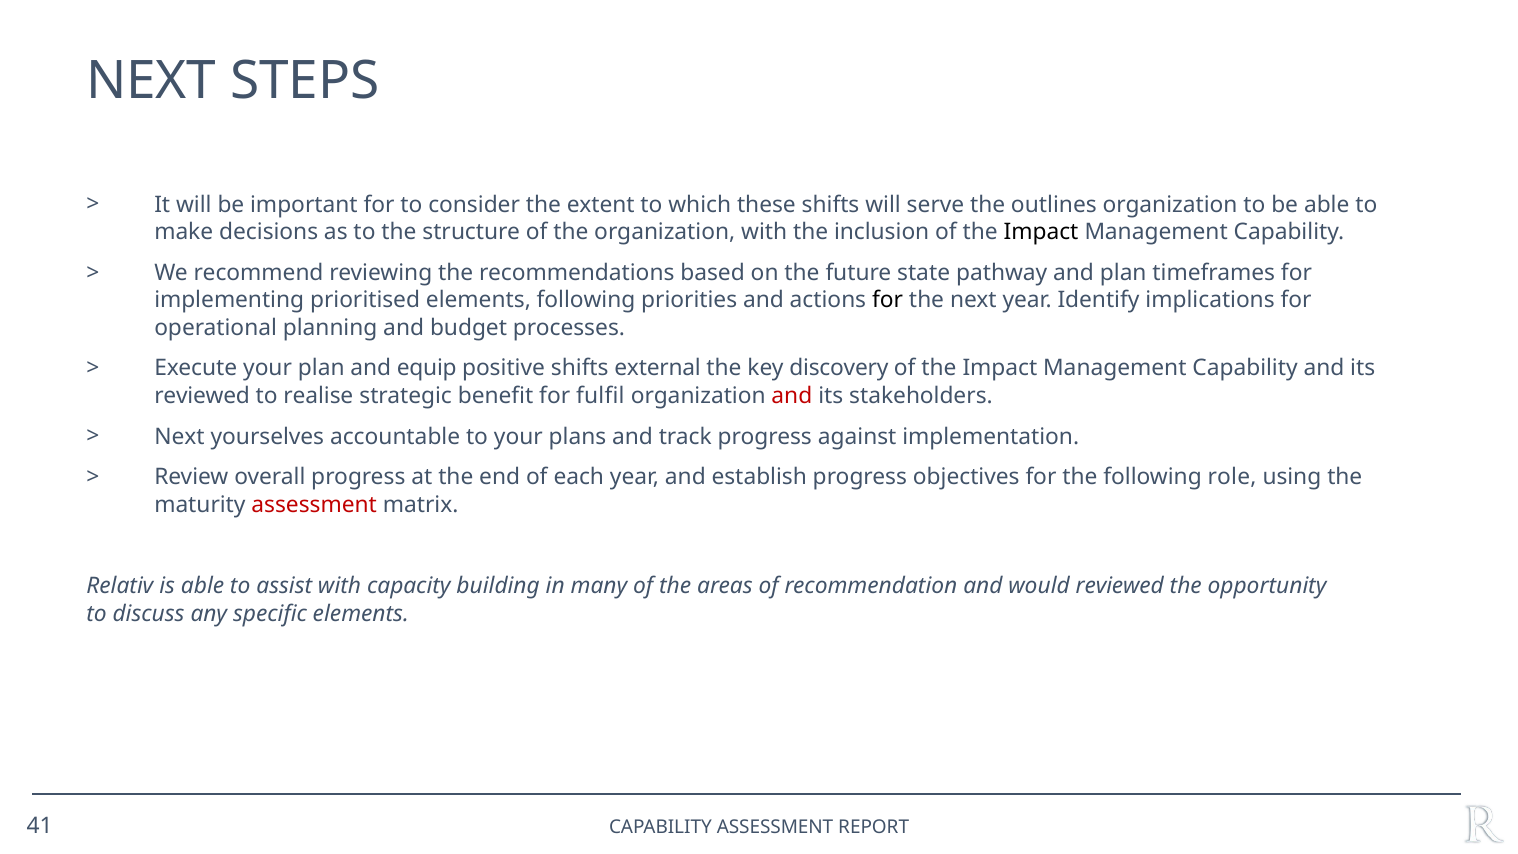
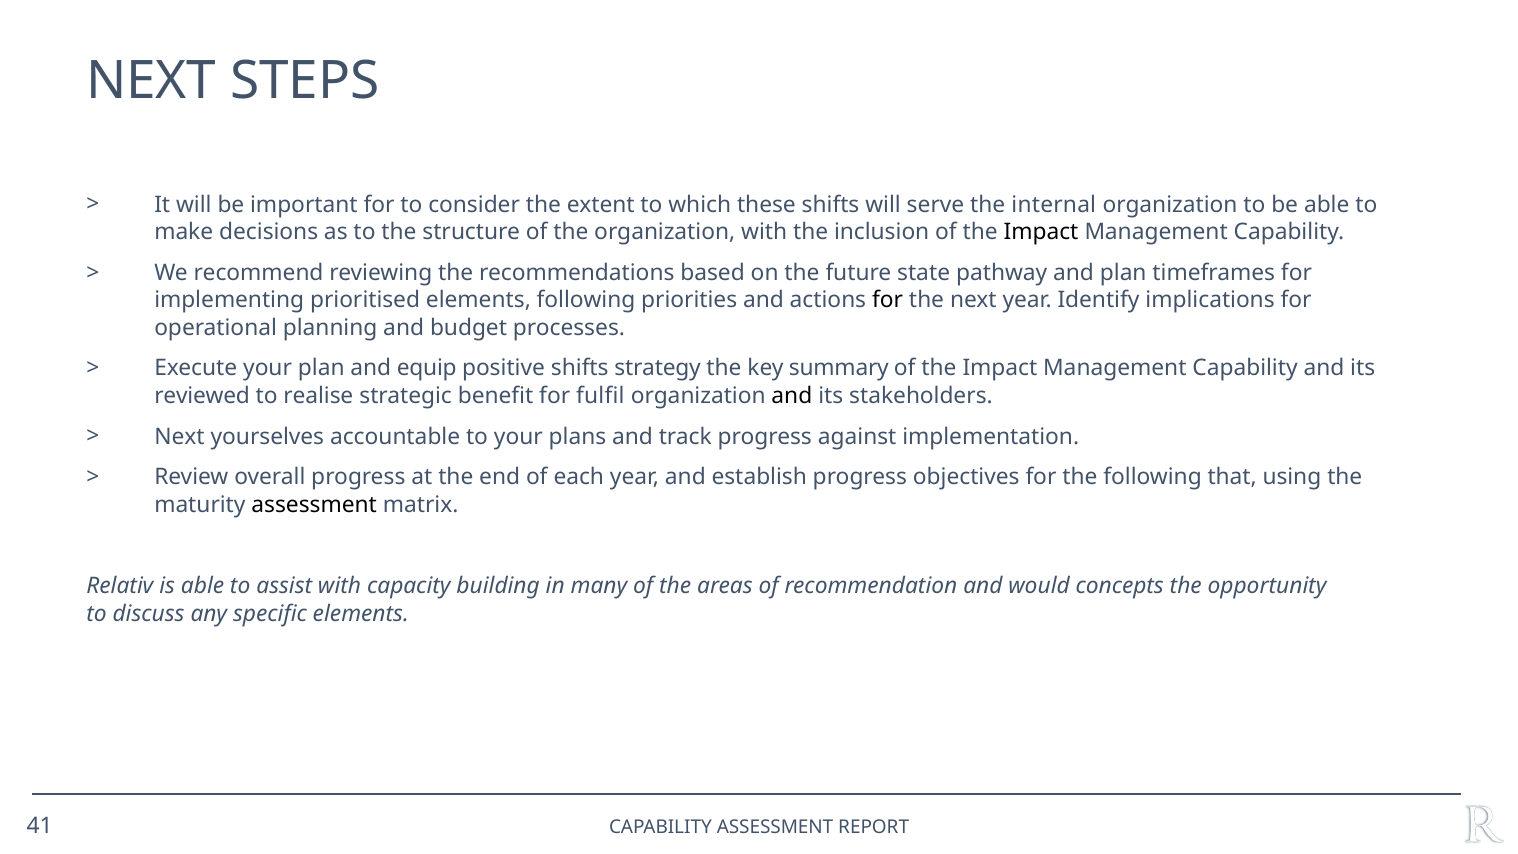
outlines: outlines -> internal (1054, 205)
external: external -> strategy (658, 368)
discovery: discovery -> summary (839, 368)
and colour: red -> black (792, 396)
role: role -> that (1232, 477)
assessment colour: red -> black (314, 505)
would reviewed: reviewed -> concepts (1120, 586)
